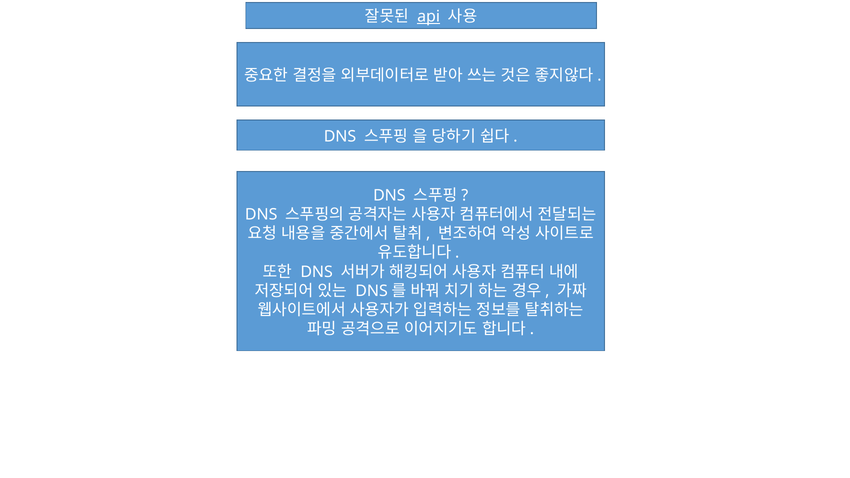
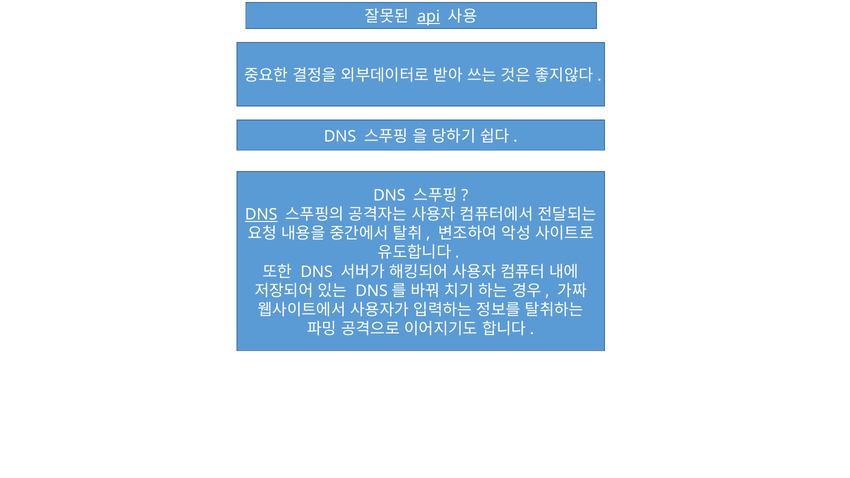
DNS underline: none -> present (261, 214)
